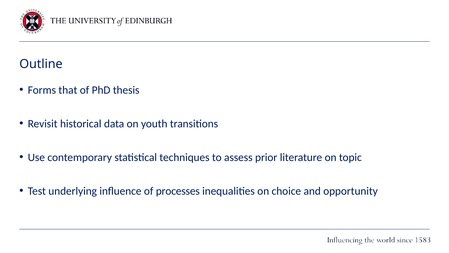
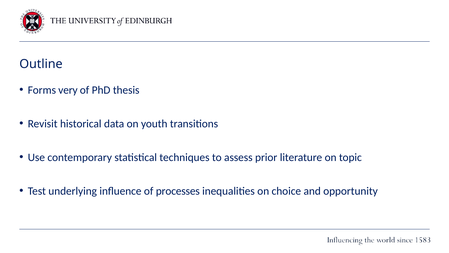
that: that -> very (68, 90)
